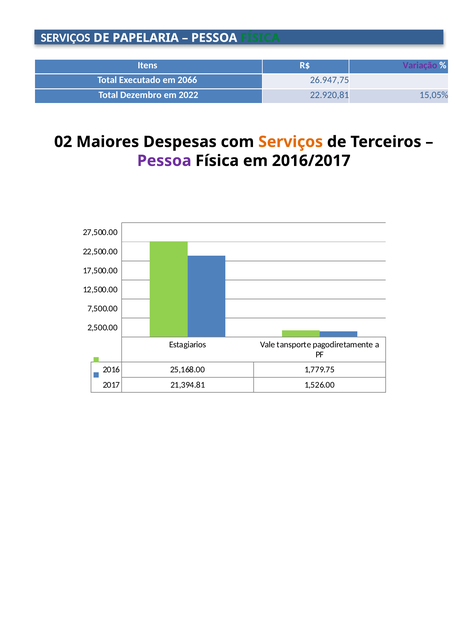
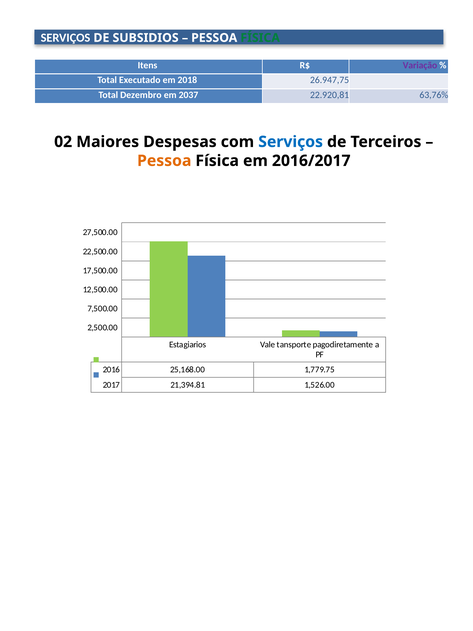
PAPELARIA: PAPELARIA -> SUBSIDIOS (146, 38)
2066: 2066 -> 2018 (187, 80)
2022: 2022 -> 2037 (188, 95)
15,05%: 15,05% -> 63,76% (434, 95)
Serviços colour: orange -> blue (291, 142)
Pessoa colour: purple -> orange (164, 161)
